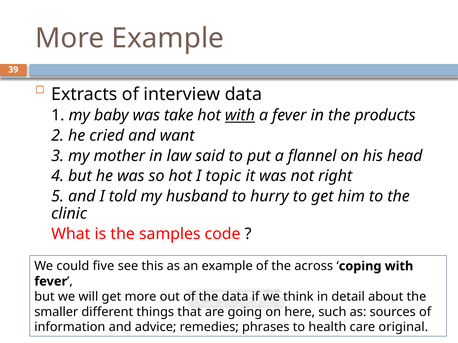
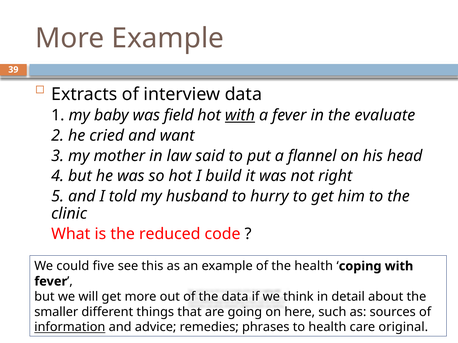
take: take -> field (179, 115)
products: products -> evaluate (385, 115)
topic: topic -> build (223, 176)
samples: samples -> reduced (170, 234)
the across: across -> health (314, 267)
information underline: none -> present (70, 328)
